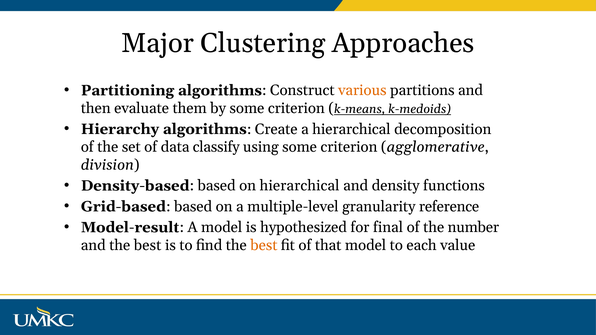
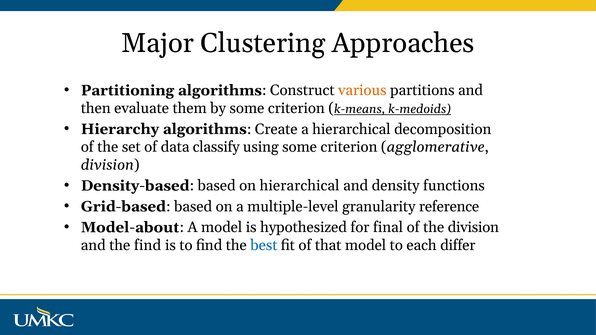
Model-result: Model-result -> Model-about (130, 228)
the number: number -> division (473, 228)
and the best: best -> find (148, 245)
best colour: orange -> blue (264, 245)
value: value -> differ (458, 245)
